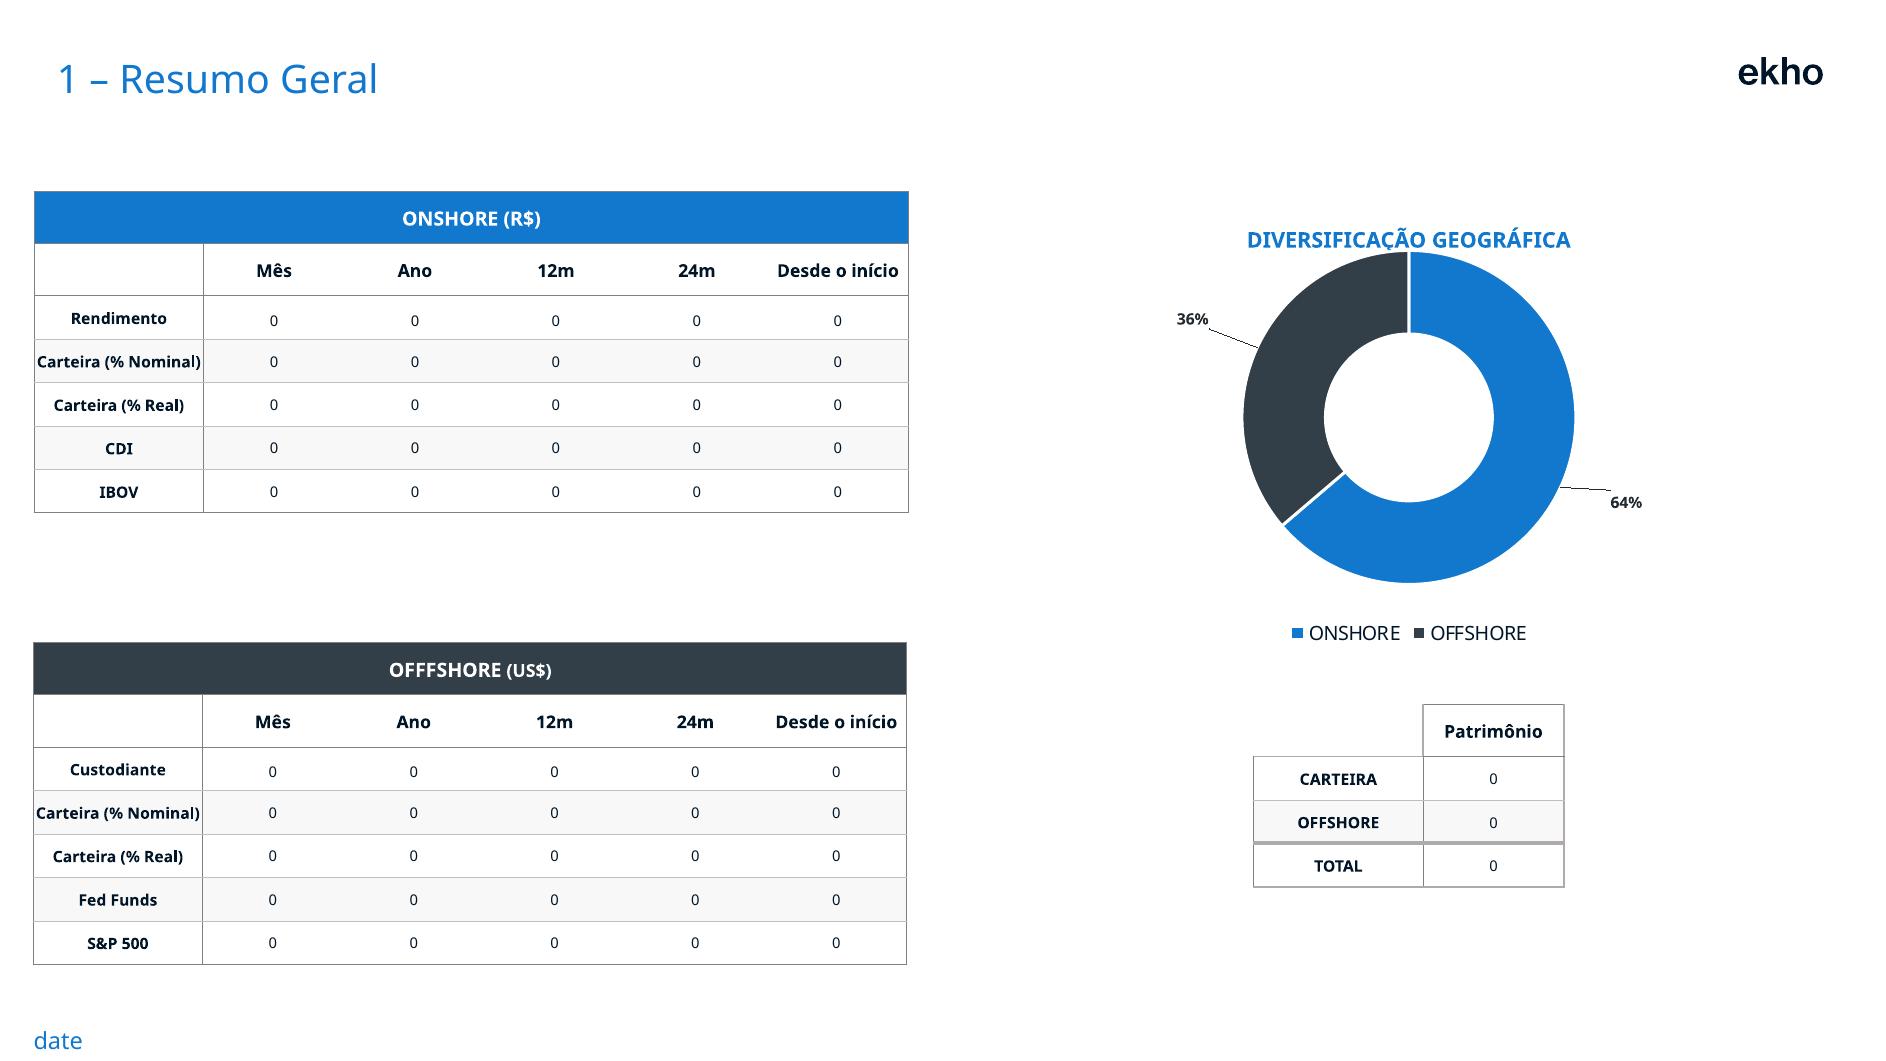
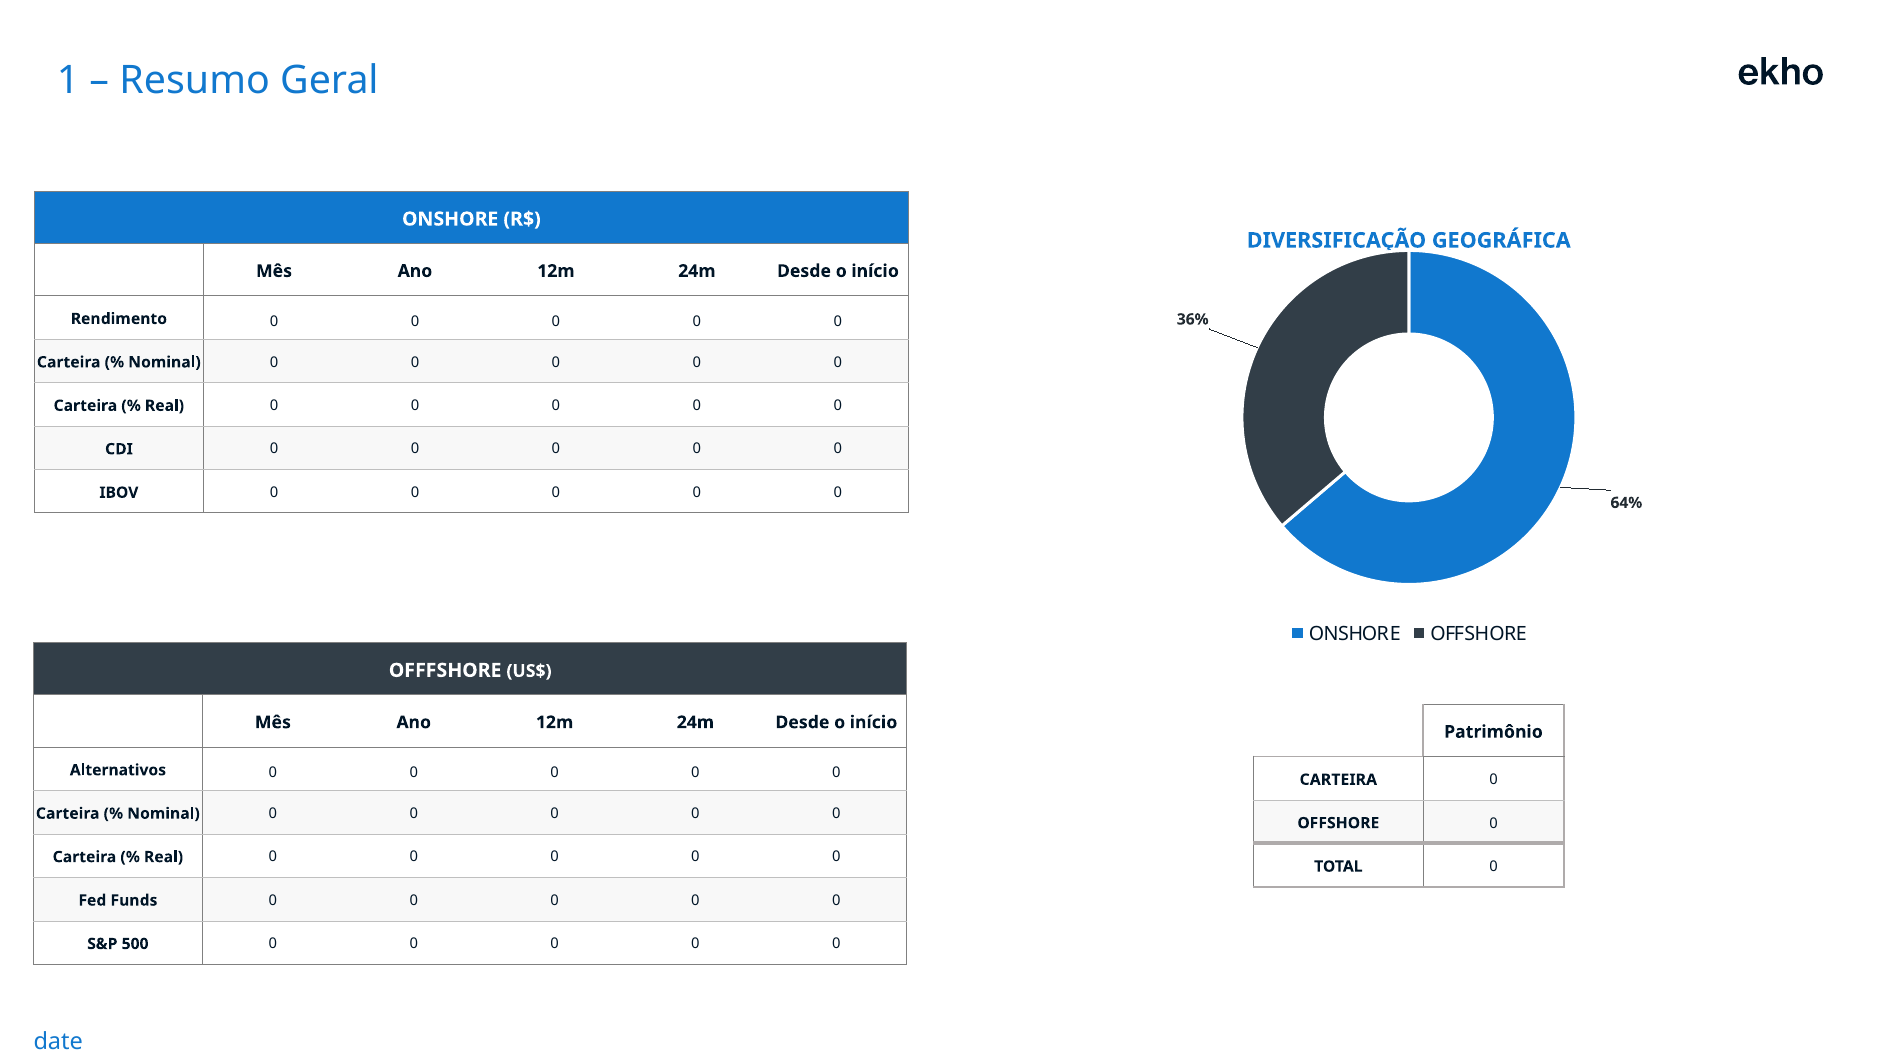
Custodiante: Custodiante -> Alternativos (118, 770)
